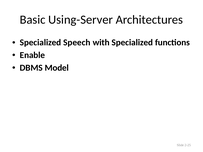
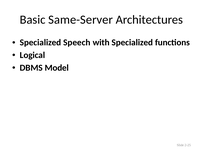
Using-Server: Using-Server -> Same-Server (81, 20)
Enable: Enable -> Logical (32, 55)
